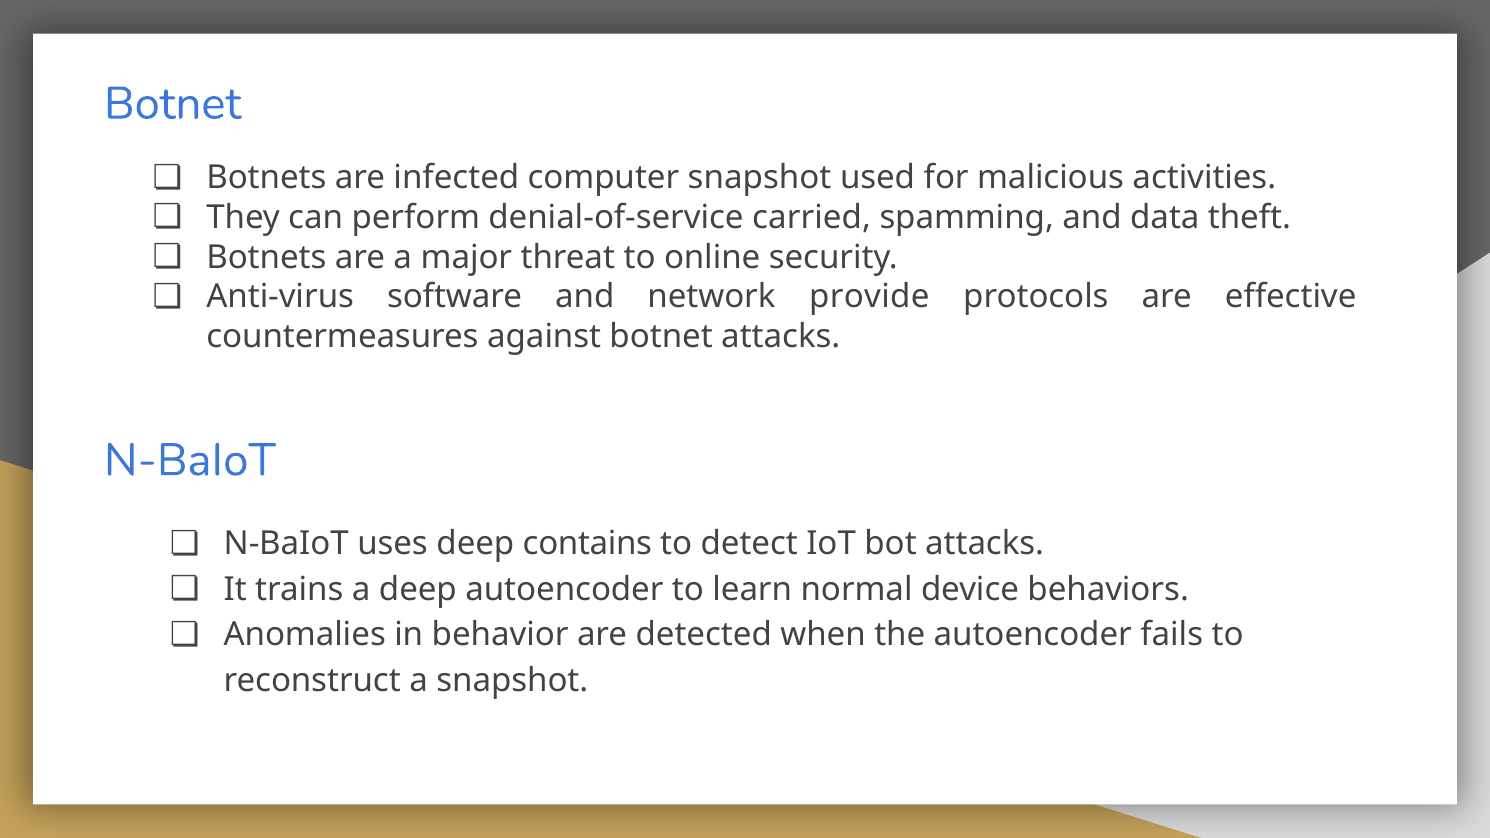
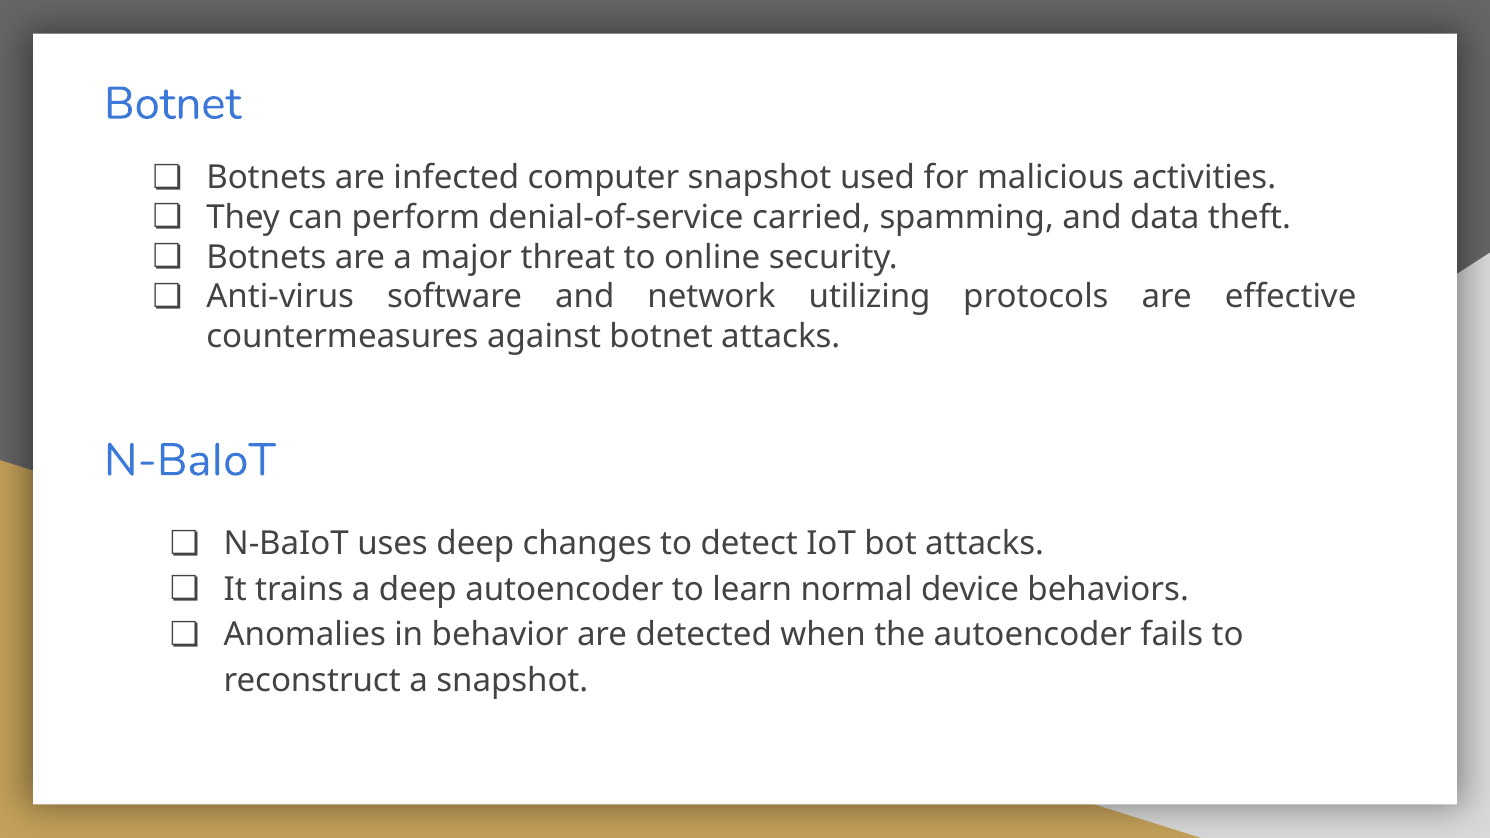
provide: provide -> utilizing (870, 297)
contains: contains -> changes (587, 544)
